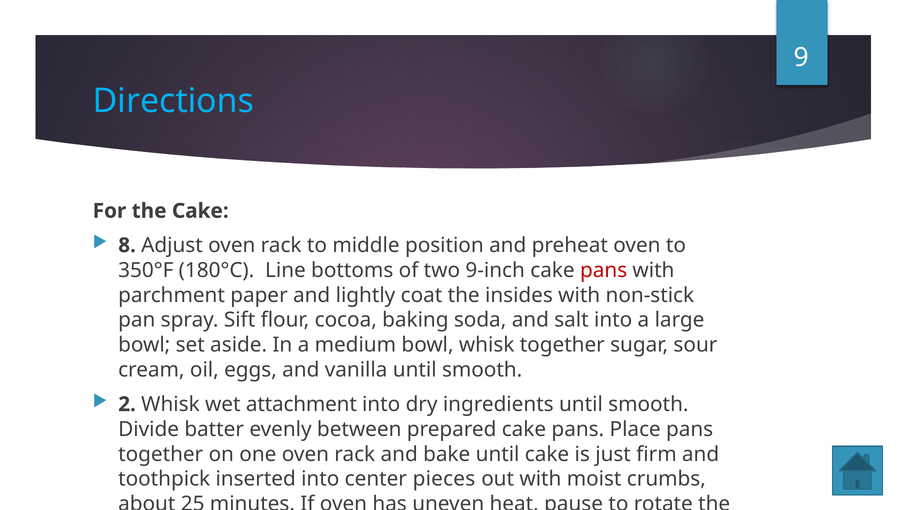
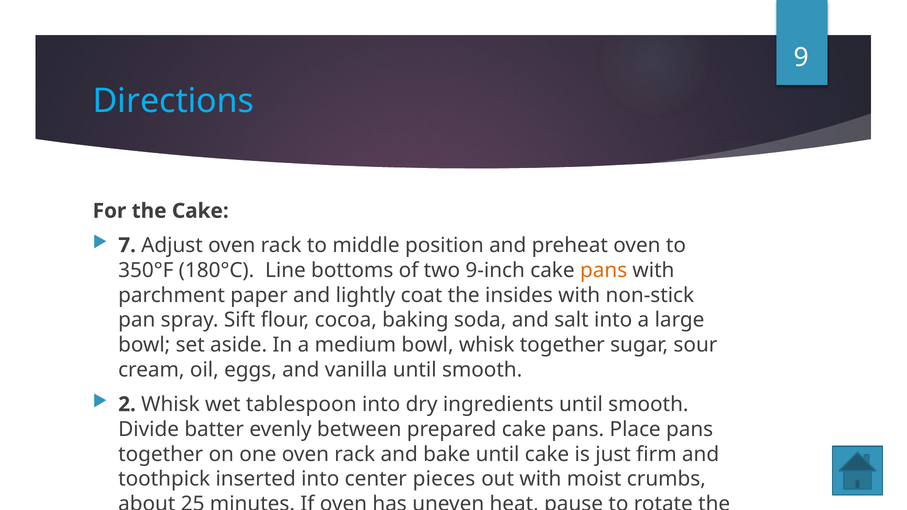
8: 8 -> 7 (127, 245)
pans colour: red -> orange (604, 270)
attachment: attachment -> tablespoon (301, 404)
